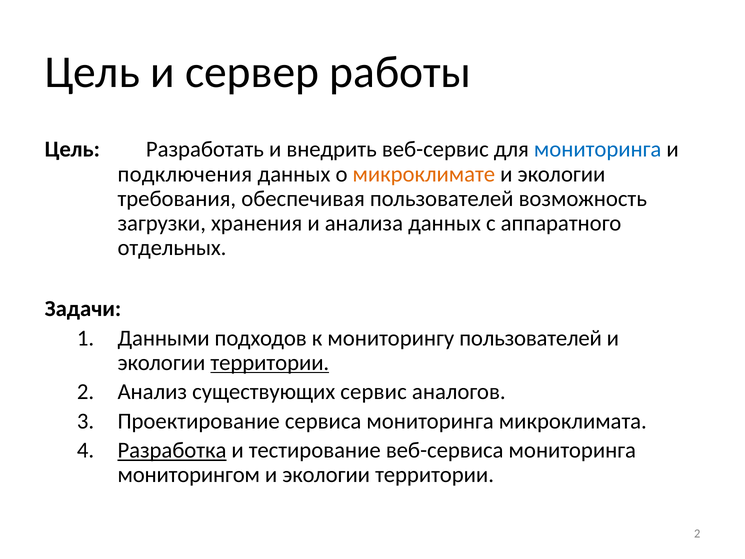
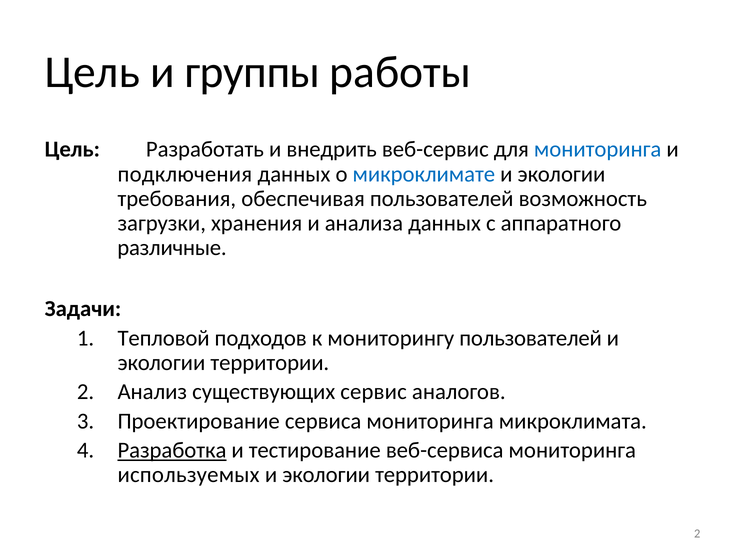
сервер: сервер -> группы (252, 72)
микроклимате colour: orange -> blue (424, 174)
отдельных: отдельных -> различные (172, 248)
Данными: Данными -> Тепловой (164, 338)
территории underline: present -> none (270, 363)
мониторингом: мониторингом -> используемых (189, 475)
